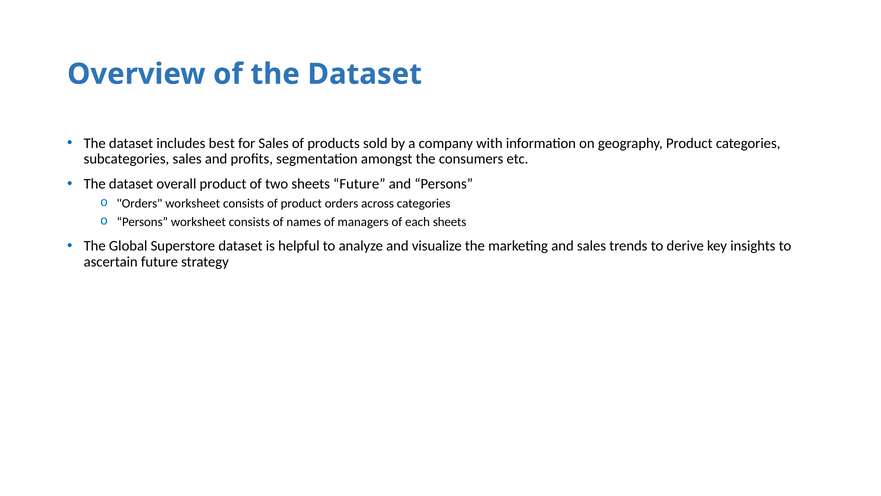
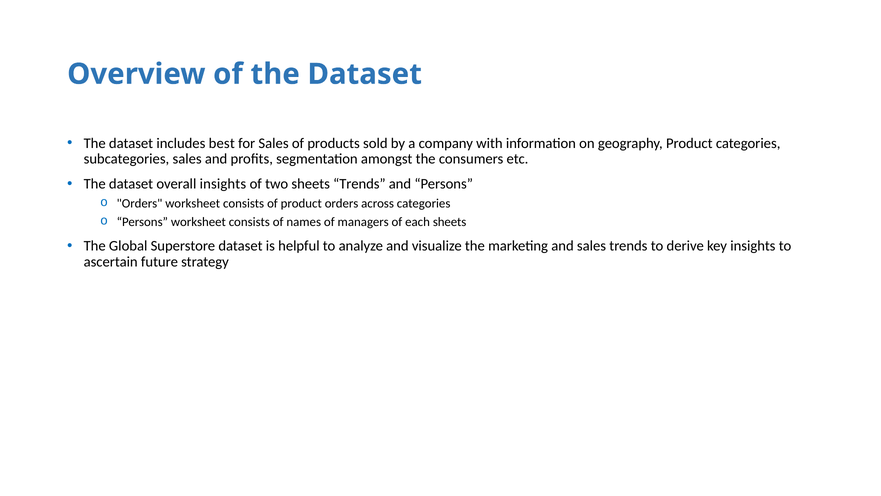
overall product: product -> insights (223, 184)
sheets Future: Future -> Trends (359, 184)
